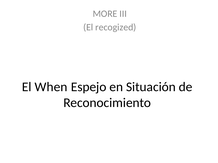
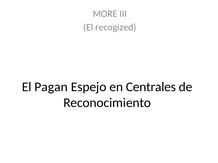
When: When -> Pagan (51, 87)
Situación: Situación -> Centrales (151, 87)
